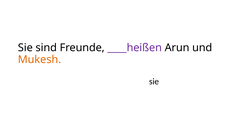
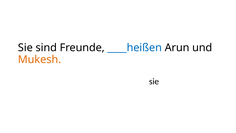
____heißen colour: purple -> blue (135, 48)
